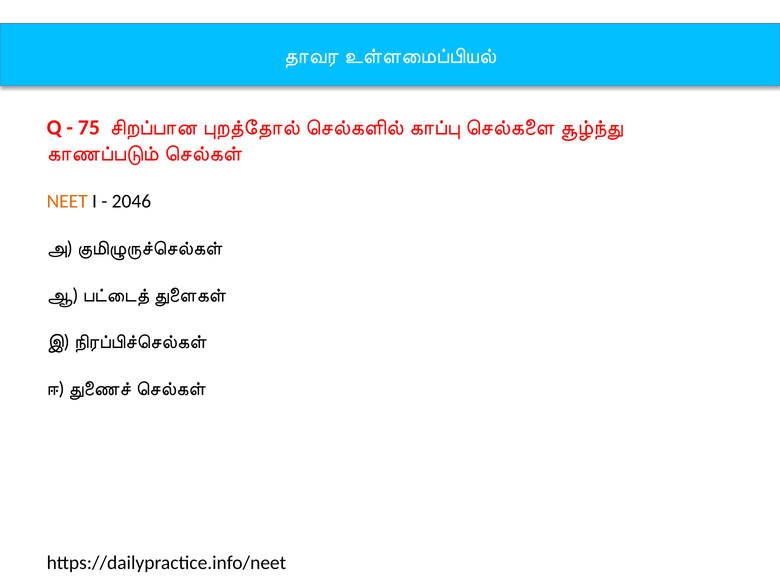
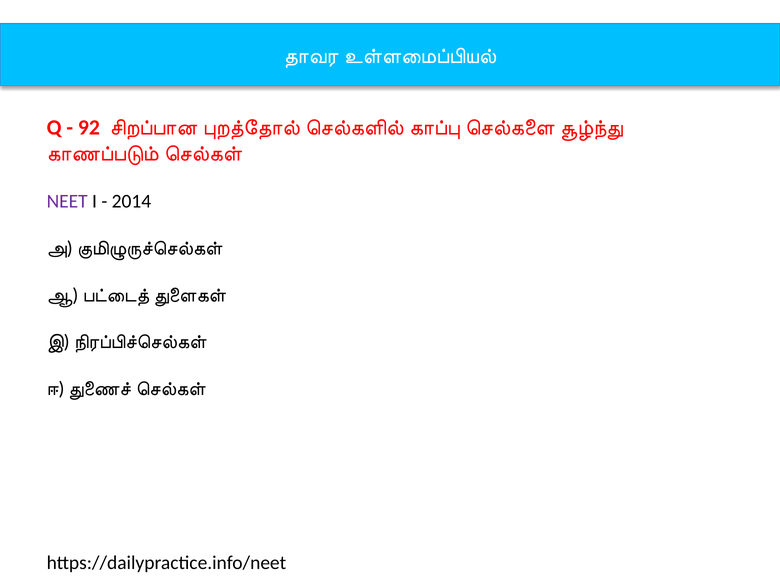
75: 75 -> 92 (89, 128)
NEET colour: orange -> purple (67, 201)
2046: 2046 -> 2014 (131, 201)
